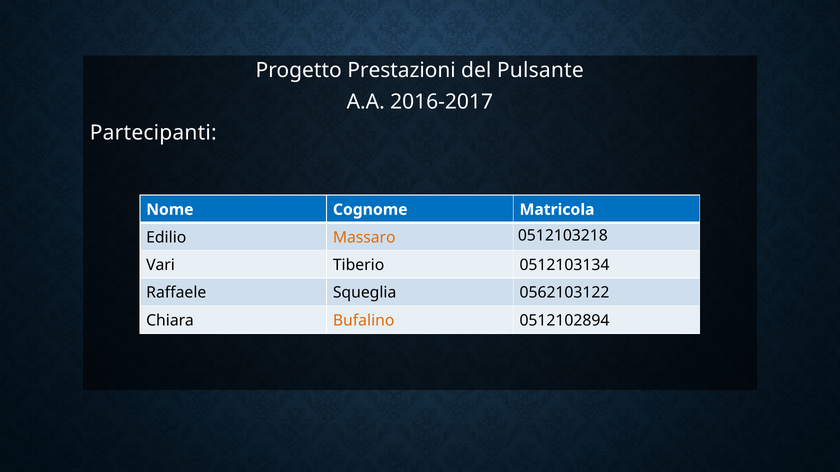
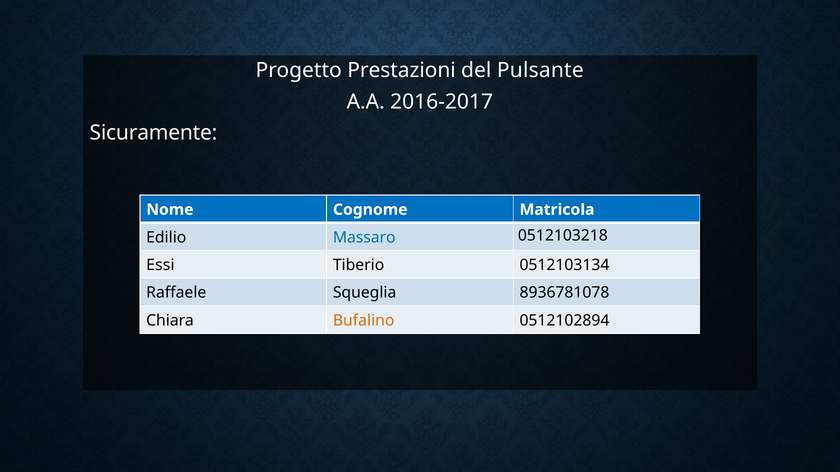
Partecipanti: Partecipanti -> Sicuramente (153, 133)
Massaro colour: orange -> blue (364, 238)
Vari: Vari -> Essi (160, 265)
0562103122: 0562103122 -> 8936781078 (564, 293)
